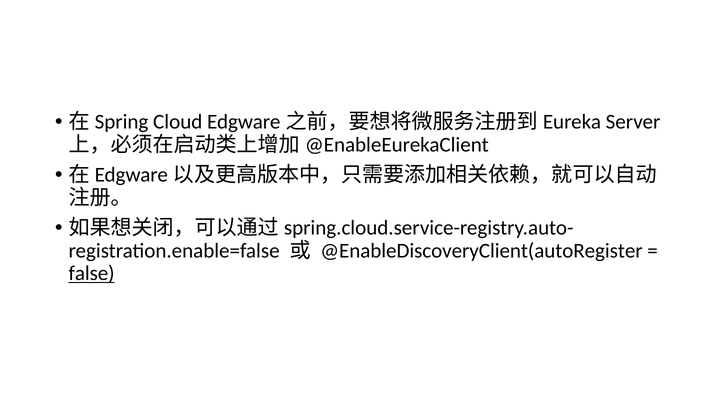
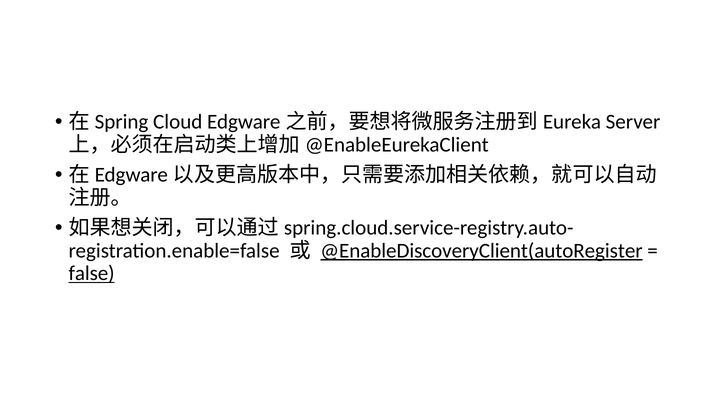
@EnableDiscoveryClient(autoRegister underline: none -> present (481, 251)
